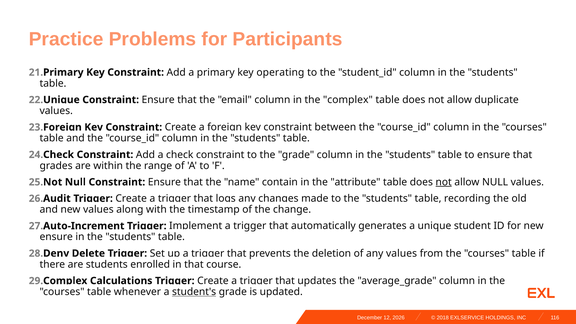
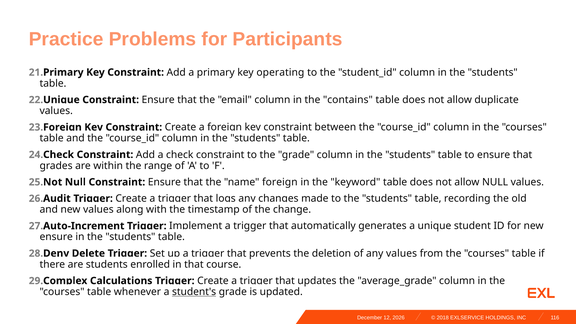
complex: complex -> contains (348, 100)
name contain: contain -> foreign (280, 182)
attribute: attribute -> keyword (355, 182)
not underline: present -> none (444, 182)
